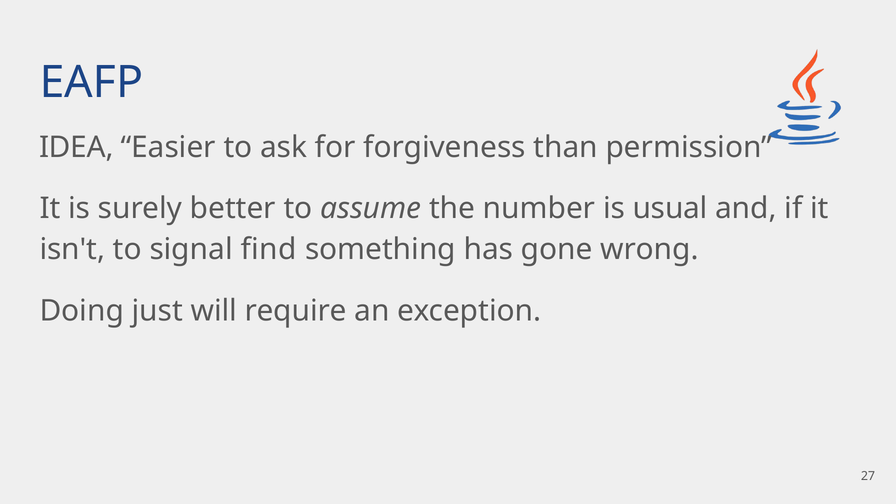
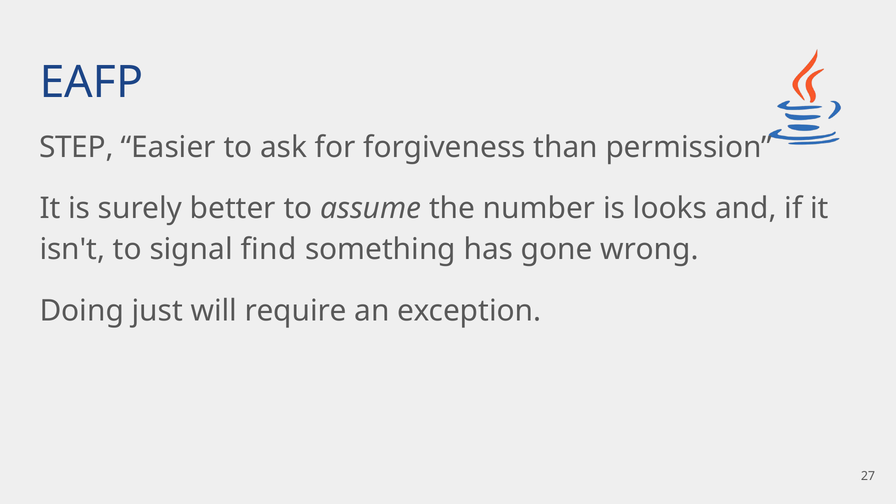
IDEA: IDEA -> STEP (76, 147)
usual: usual -> looks (670, 208)
